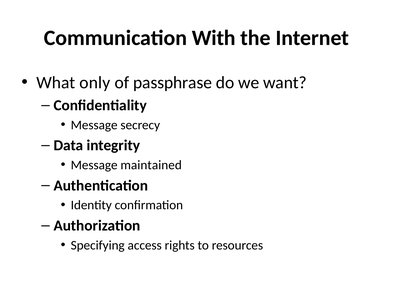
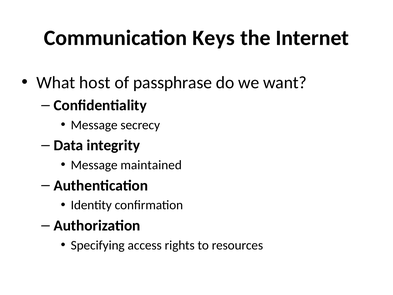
With: With -> Keys (214, 38)
only: only -> host (95, 82)
